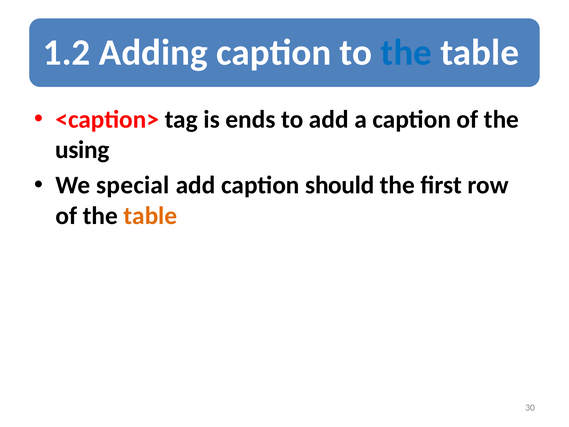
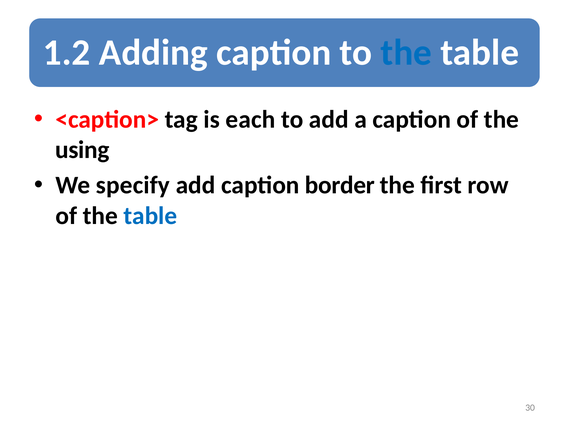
ends: ends -> each (250, 119)
special: special -> specify (133, 185)
should: should -> border (340, 185)
table colour: orange -> blue (150, 216)
